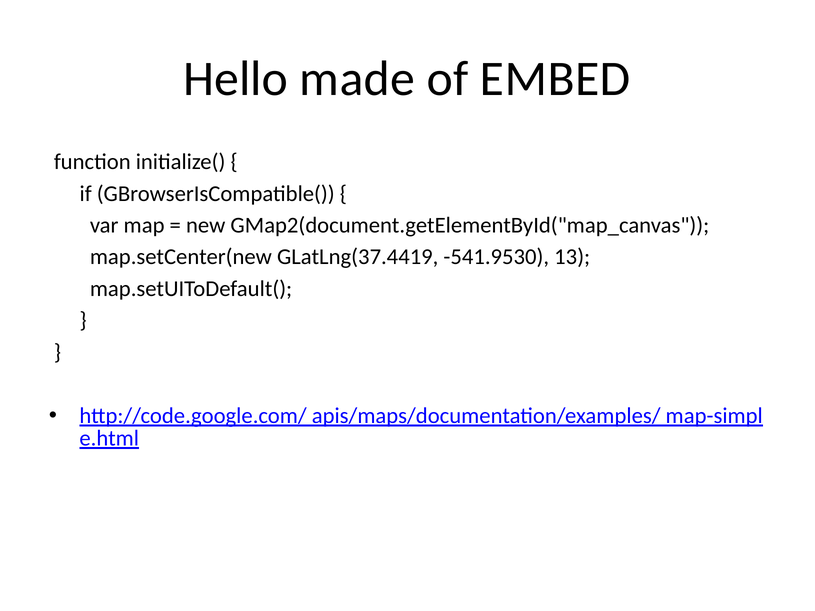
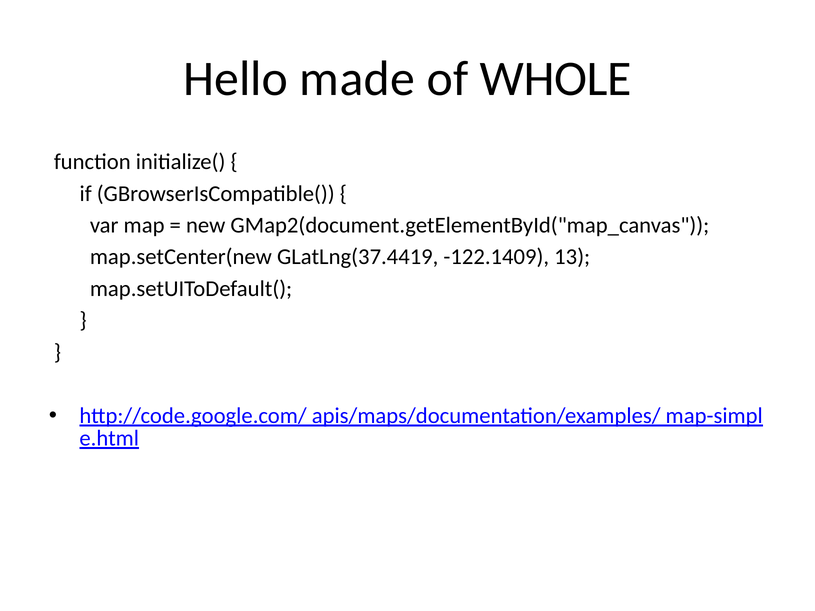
EMBED: EMBED -> WHOLE (556, 79)
-541.9530: -541.9530 -> -122.1409 (496, 257)
